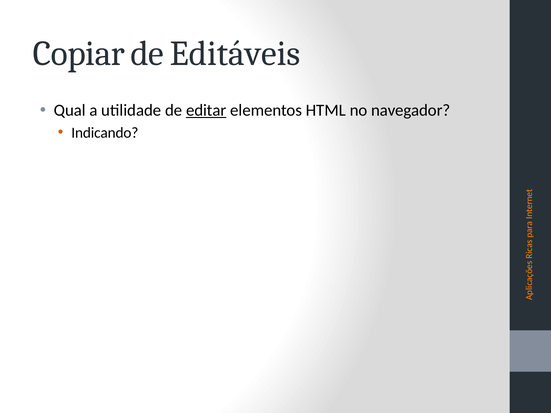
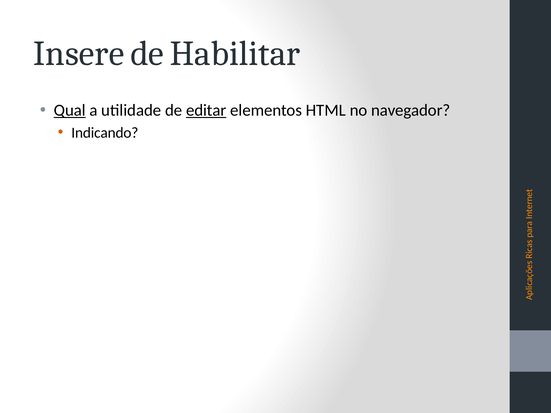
Copiar: Copiar -> Insere (79, 53)
Editáveis: Editáveis -> Habilitar (235, 53)
Qual underline: none -> present (70, 110)
